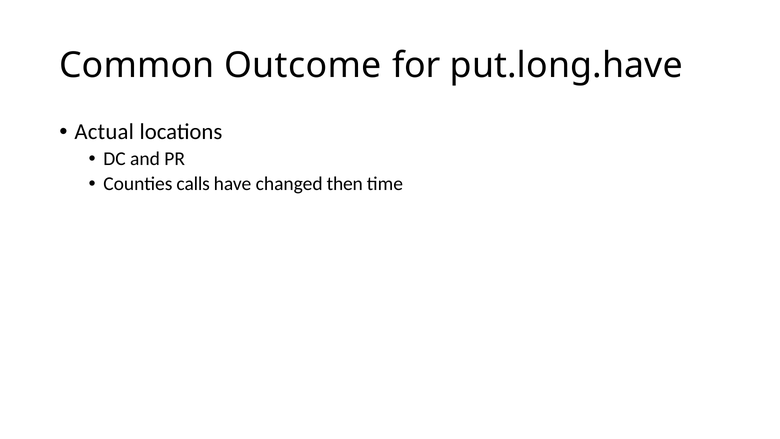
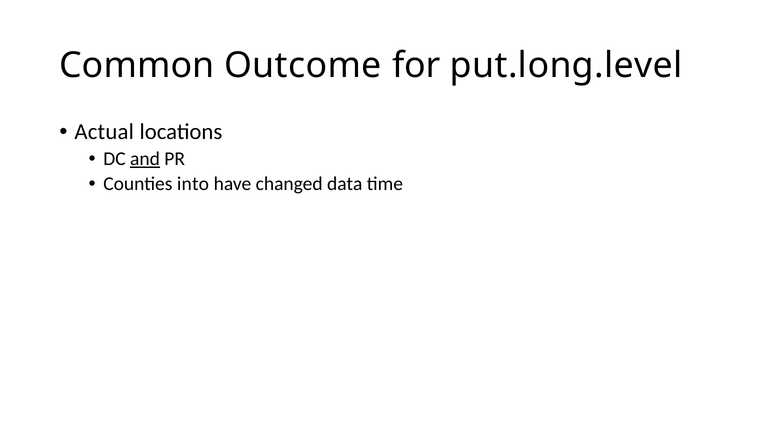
put.long.have: put.long.have -> put.long.level (566, 66)
and underline: none -> present (145, 159)
calls: calls -> into (193, 184)
then: then -> data (345, 184)
